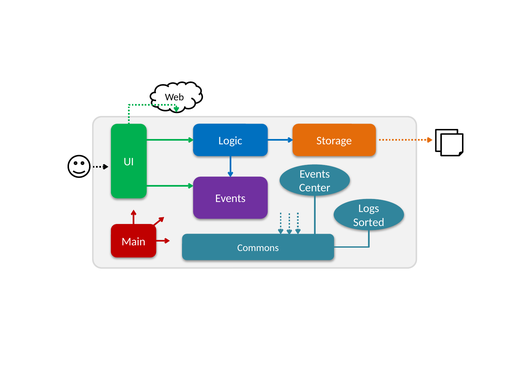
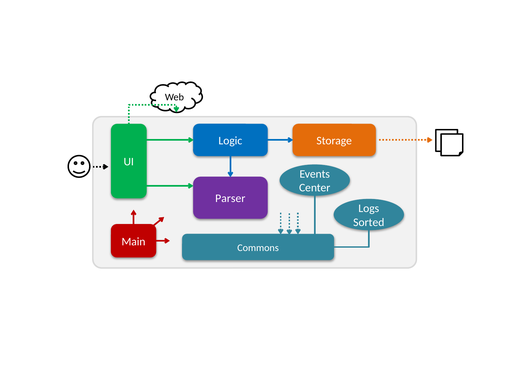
Events: Events -> Parser (230, 199)
